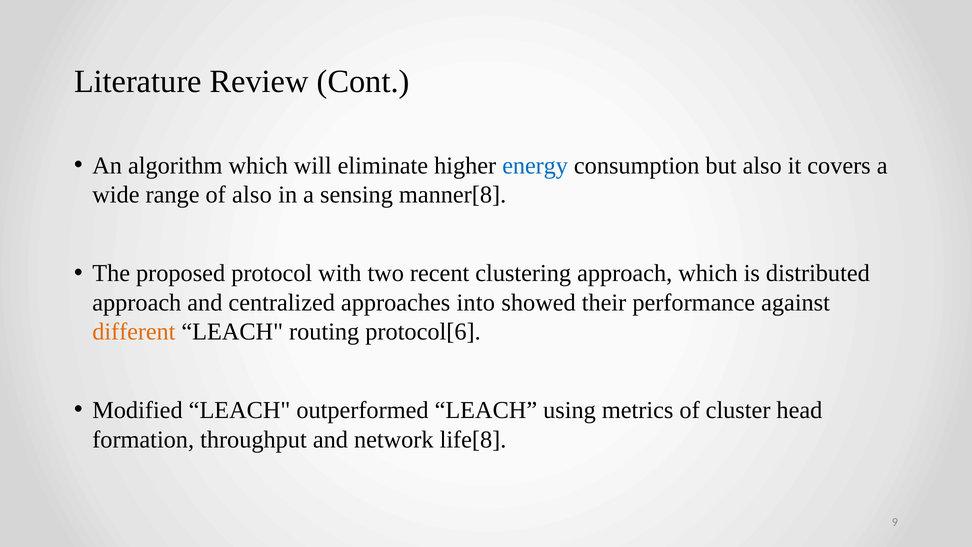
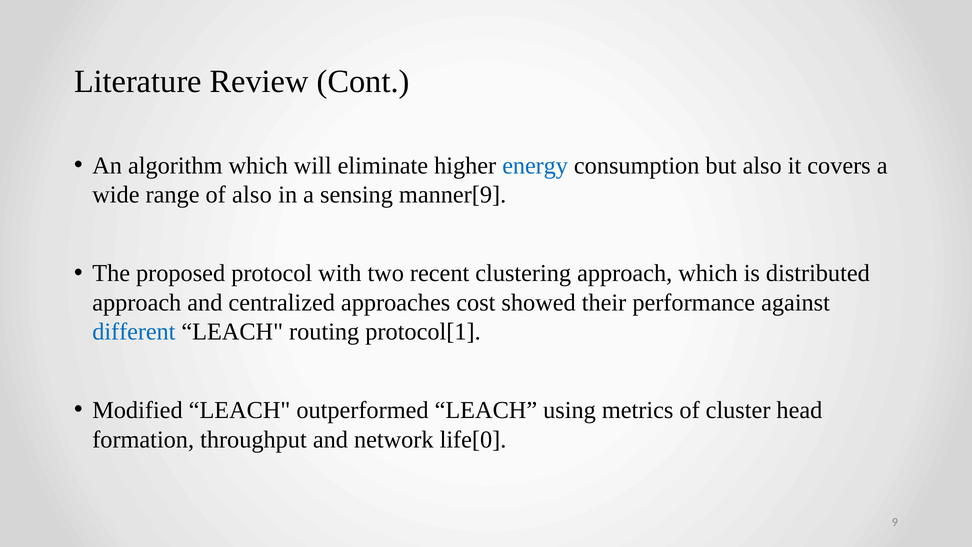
manner[8: manner[8 -> manner[9 (453, 195)
into: into -> cost (476, 302)
different colour: orange -> blue (134, 332)
protocol[6: protocol[6 -> protocol[1 (423, 332)
life[8: life[8 -> life[0 (473, 439)
